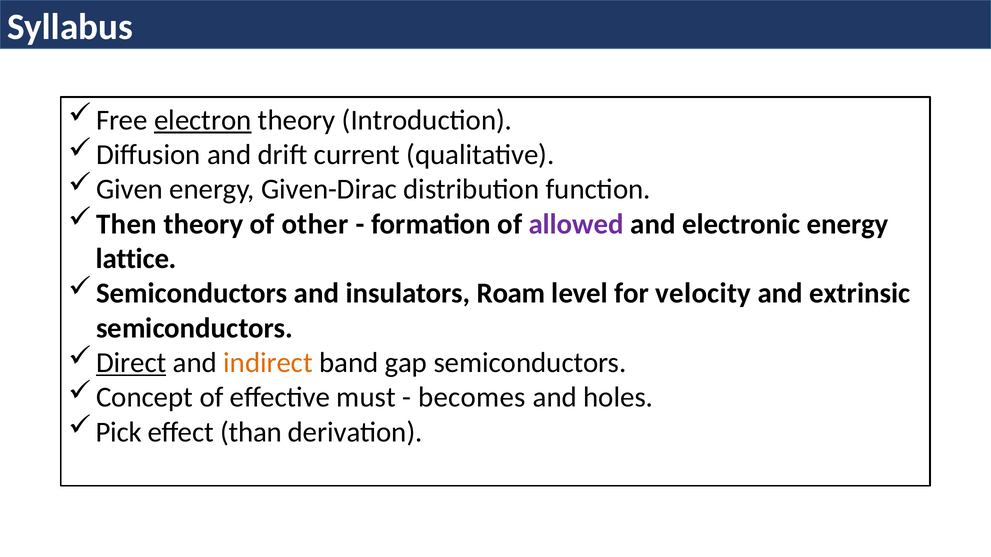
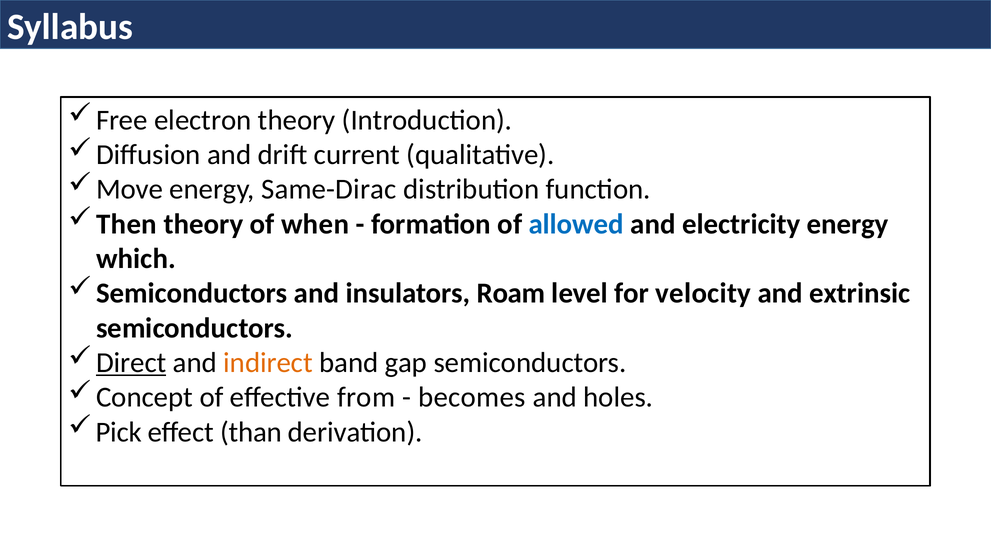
electron underline: present -> none (203, 120)
Given: Given -> Move (130, 190)
Given-Dirac: Given-Dirac -> Same-Dirac (329, 190)
other: other -> when (315, 224)
allowed colour: purple -> blue (576, 224)
electronic: electronic -> electricity (741, 224)
lattice: lattice -> which (136, 259)
must: must -> from (366, 398)
